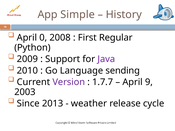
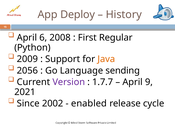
Simple: Simple -> Deploy (78, 15)
0: 0 -> 6 (43, 38)
Java colour: purple -> orange (106, 59)
2010: 2010 -> 2056 (27, 71)
2003: 2003 -> 2021 (25, 92)
2013: 2013 -> 2002 (53, 104)
weather: weather -> enabled (89, 104)
